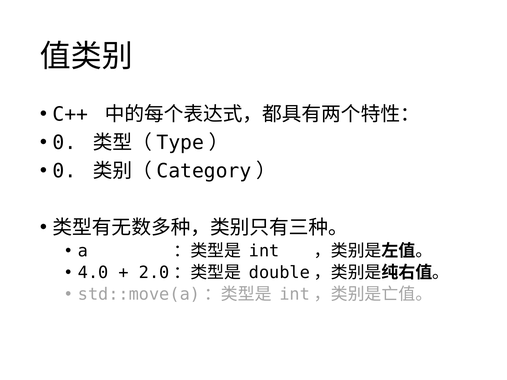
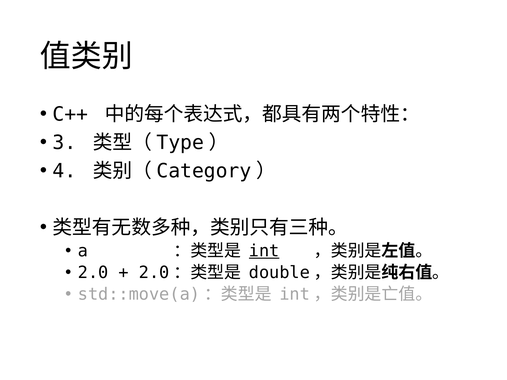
0: 0 -> 3 (64, 143)
0: 0 -> 4 (64, 171)
int underline: none -> present (264, 251)
4.0: 4.0 -> 2.0 (93, 273)
